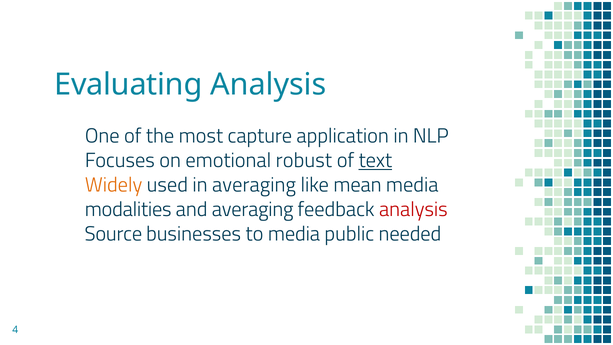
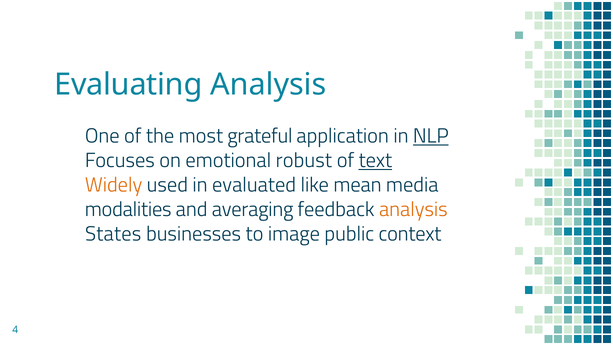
capture: capture -> grateful (260, 136)
NLP underline: none -> present (431, 136)
in averaging: averaging -> evaluated (254, 185)
analysis colour: red -> orange (413, 210)
Source: Source -> States (113, 234)
to media: media -> image (294, 234)
needed: needed -> context (410, 234)
